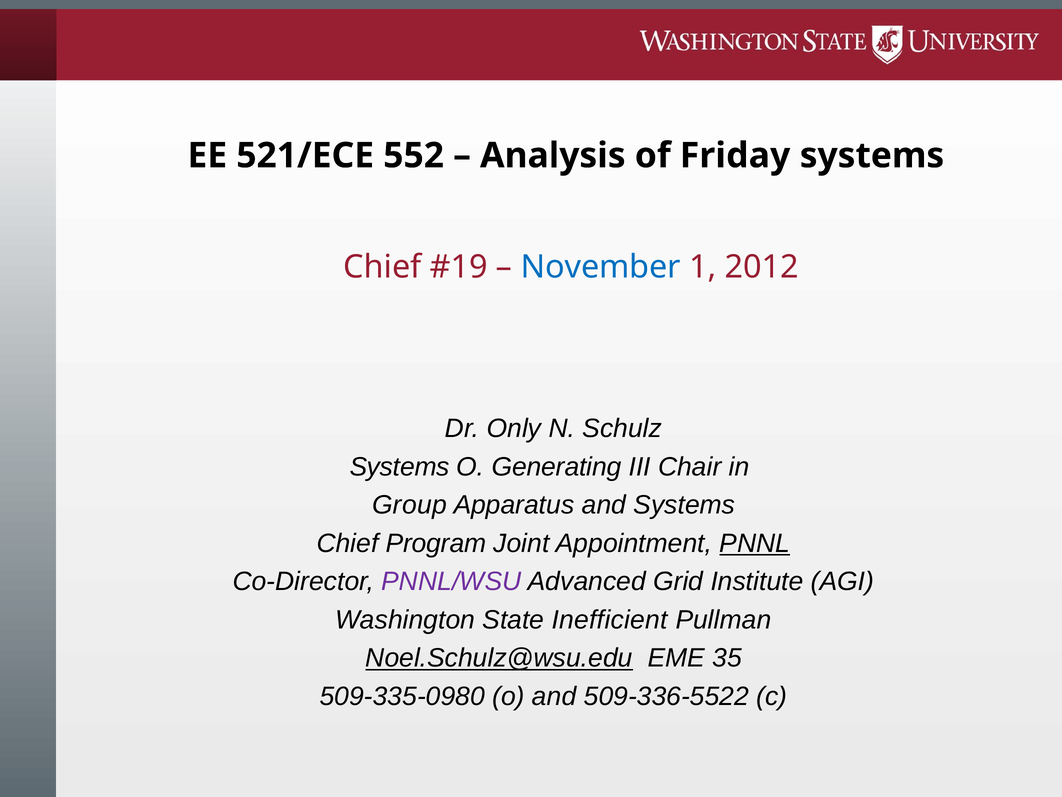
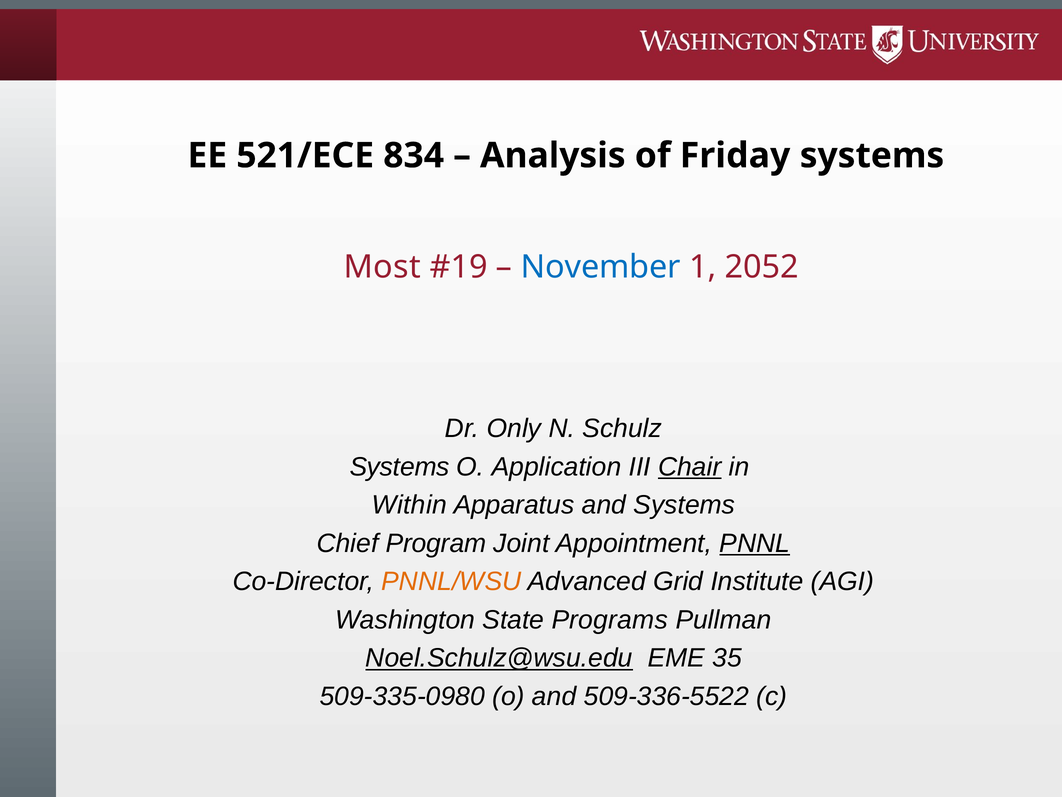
552: 552 -> 834 (414, 155)
Chief: Chief -> Most (382, 267)
2012: 2012 -> 2052 (762, 267)
Generating: Generating -> Application (556, 467)
Chair underline: none -> present (690, 467)
Group: Group -> Within (409, 505)
PNNL/WSU colour: purple -> orange (451, 581)
Inefficient: Inefficient -> Programs (610, 619)
